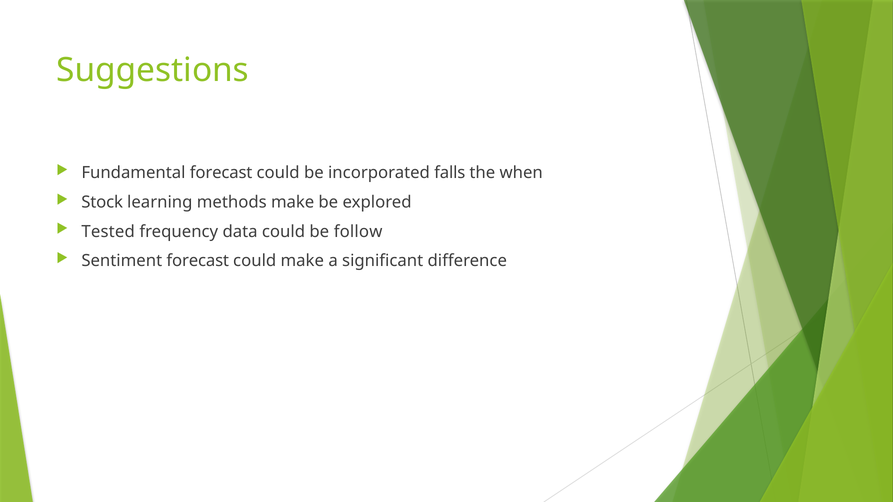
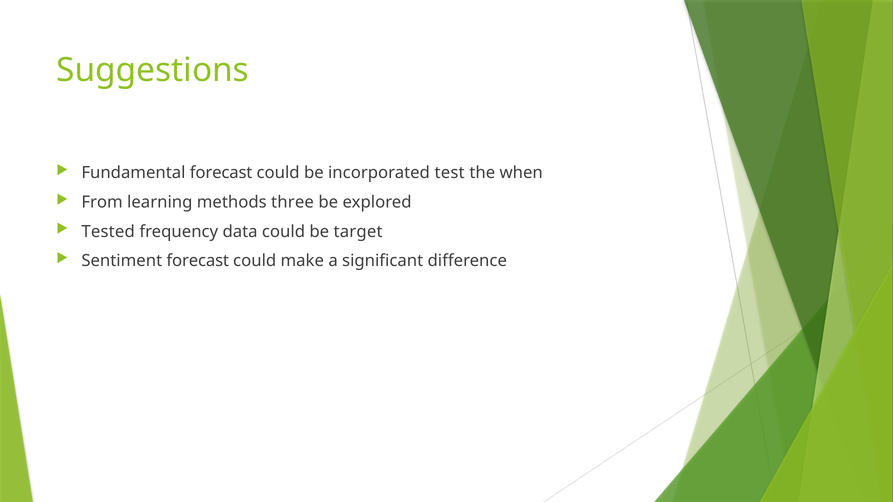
falls: falls -> test (450, 173)
Stock: Stock -> From (102, 202)
methods make: make -> three (293, 202)
follow: follow -> target (358, 232)
